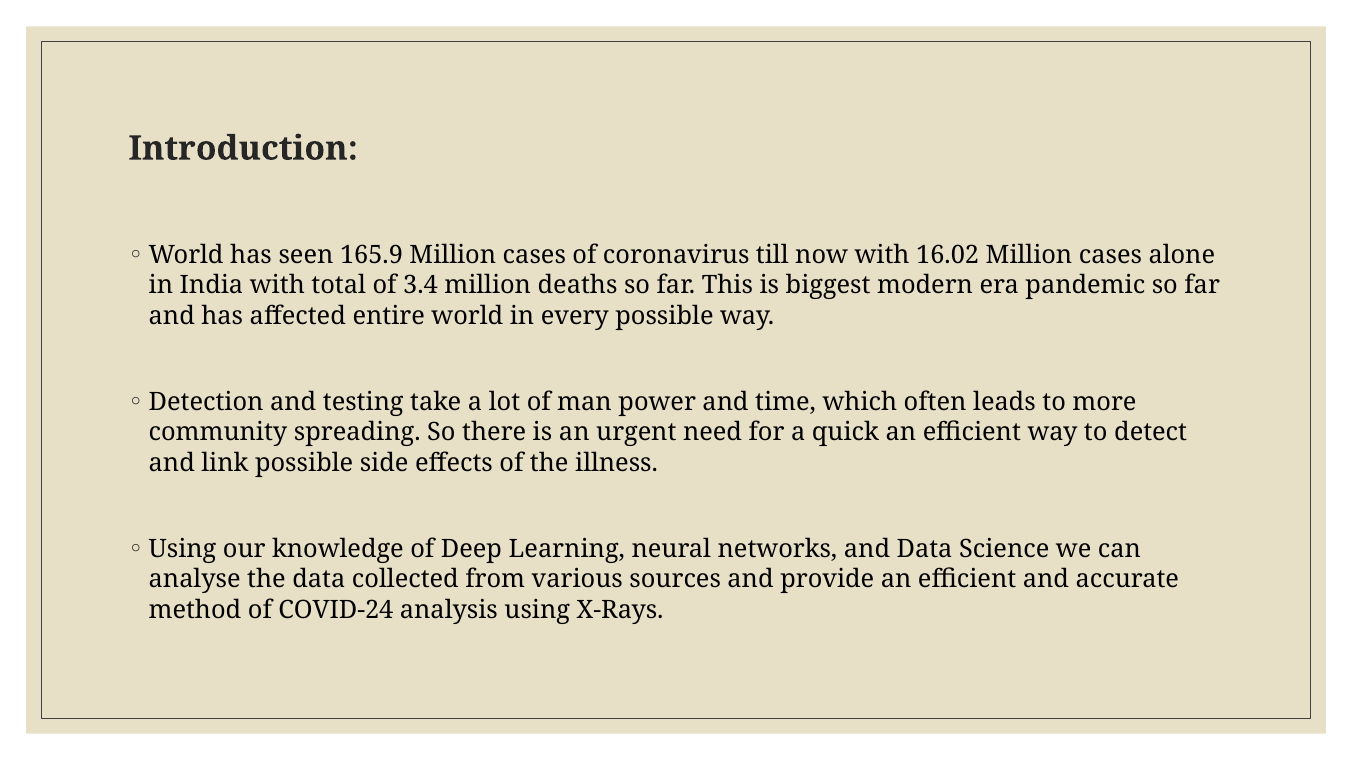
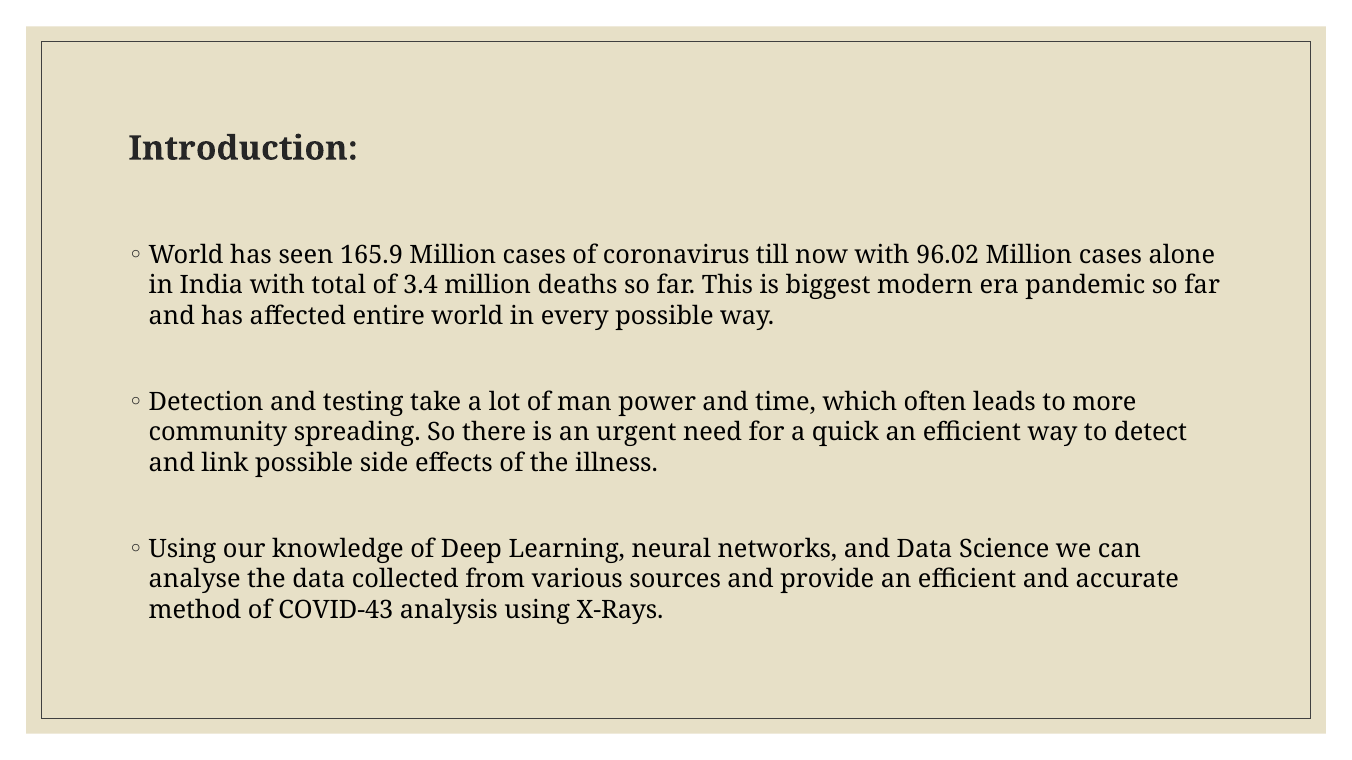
16.02: 16.02 -> 96.02 (948, 255)
COVID-24: COVID-24 -> COVID-43 (336, 610)
